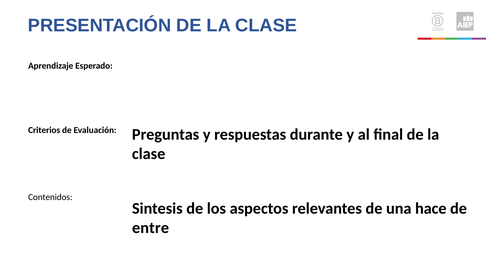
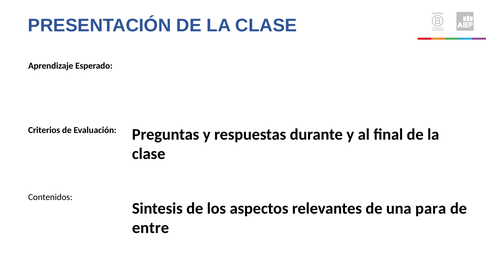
hace: hace -> para (431, 209)
